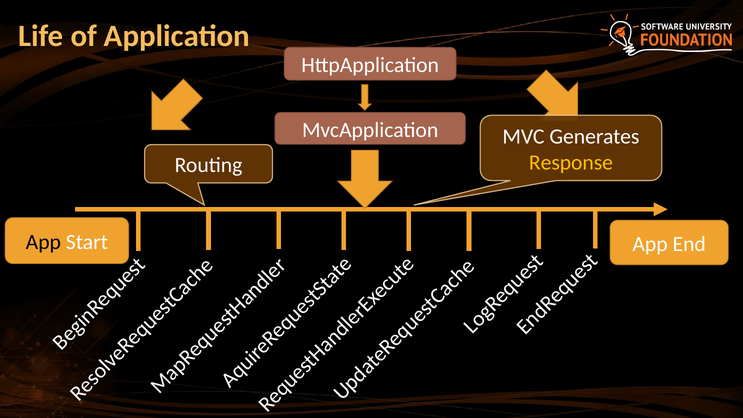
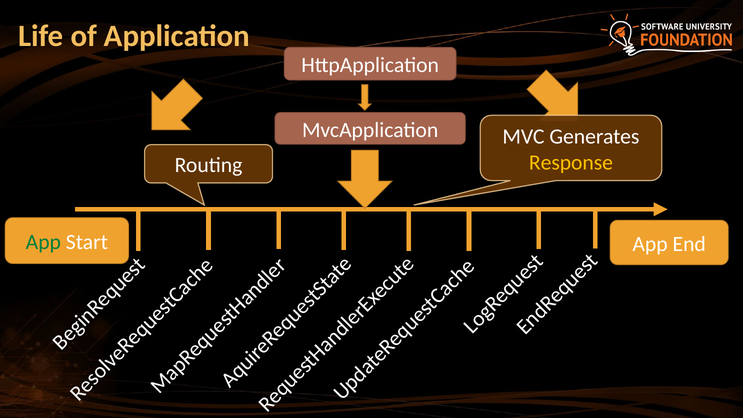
App colour: black -> green (43, 242)
